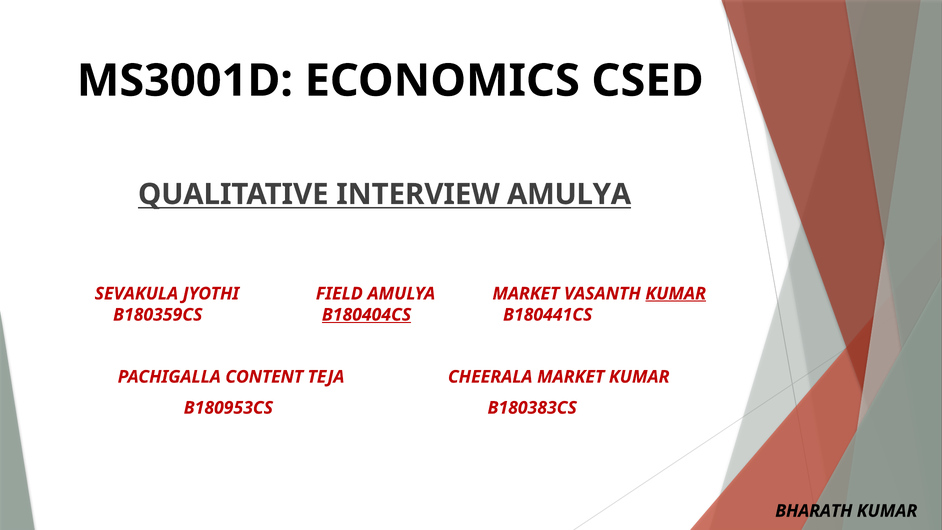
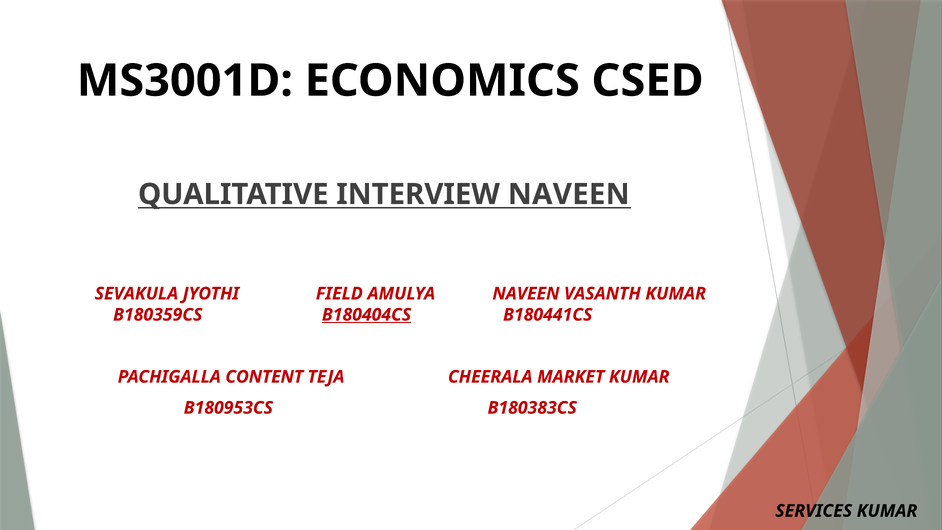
INTERVIEW AMULYA: AMULYA -> NAVEEN (569, 194)
AMULYA MARKET: MARKET -> NAVEEN (526, 294)
KUMAR underline: present -> none (676, 294)
BHARATH: BHARATH -> SERVICES (814, 511)
